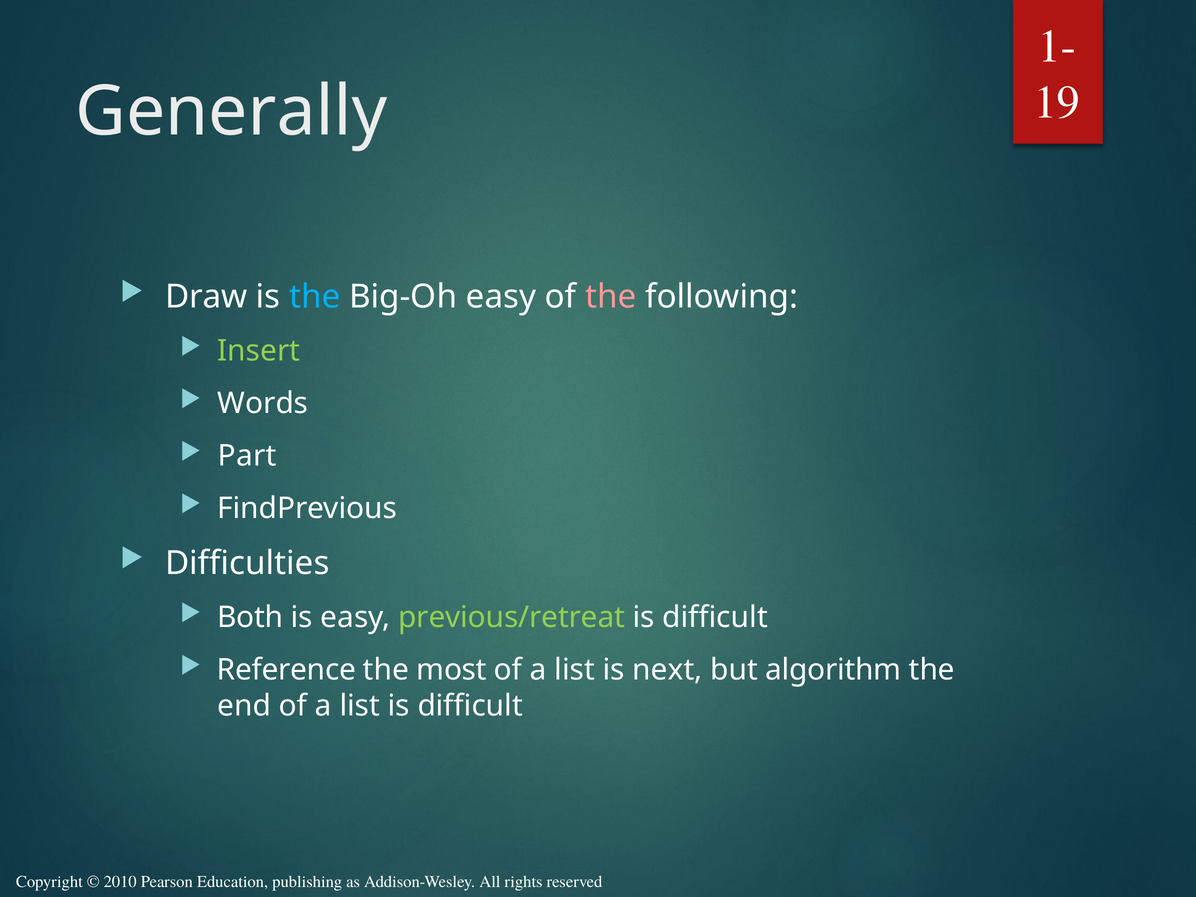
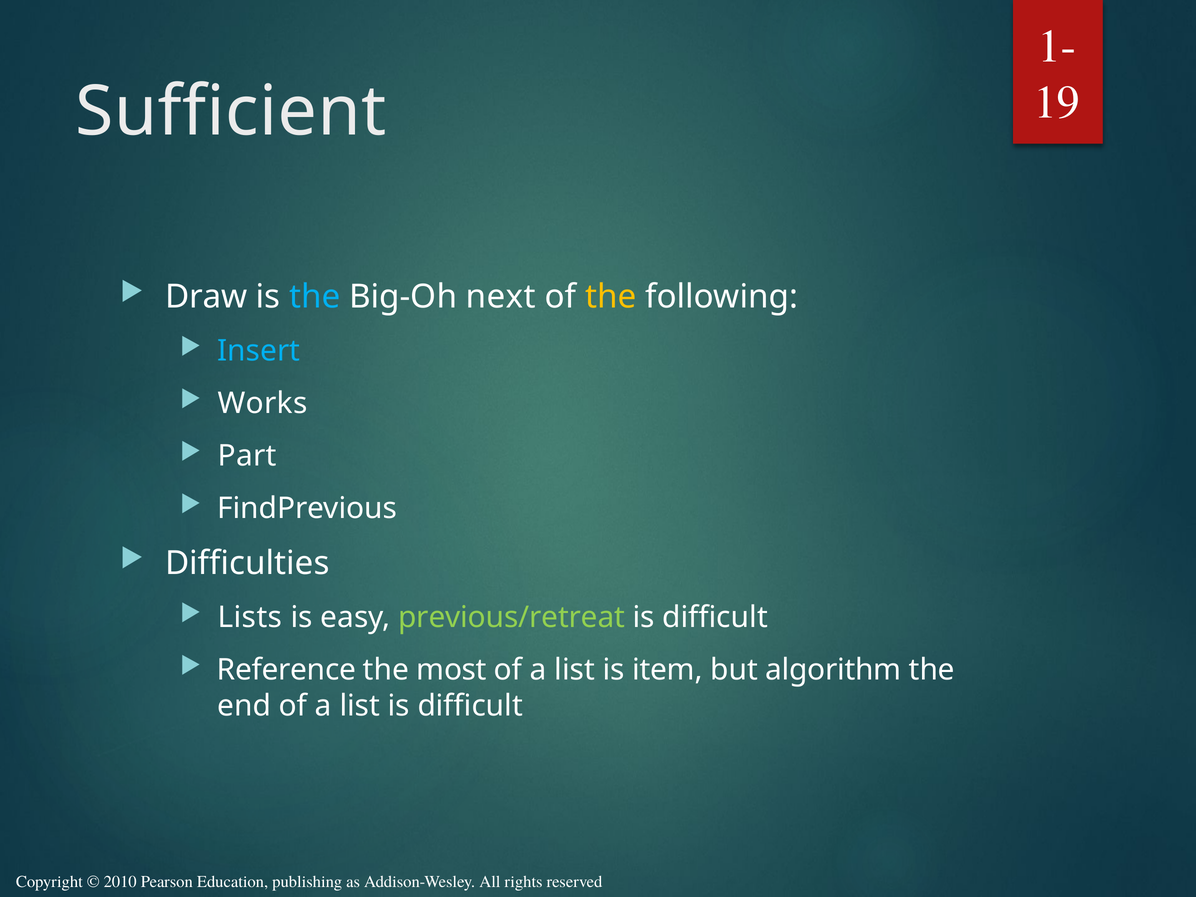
Generally: Generally -> Sufficient (231, 112)
Big-Oh easy: easy -> next (501, 297)
the colour: pink -> yellow (611, 297)
Insert colour: light green -> light blue (259, 351)
Words: Words -> Works (263, 404)
Both: Both -> Lists (250, 618)
next: next -> item (667, 670)
